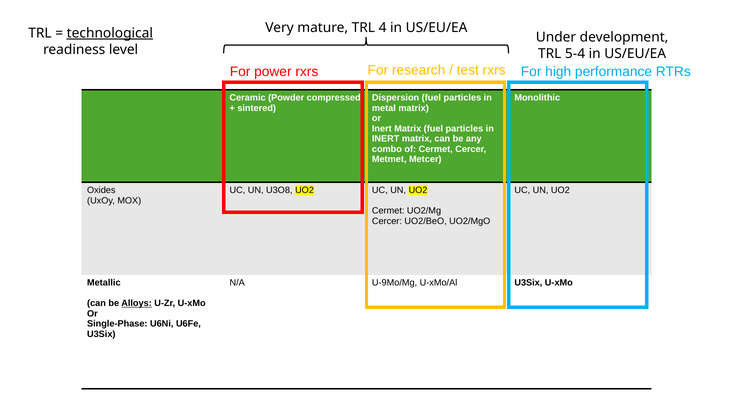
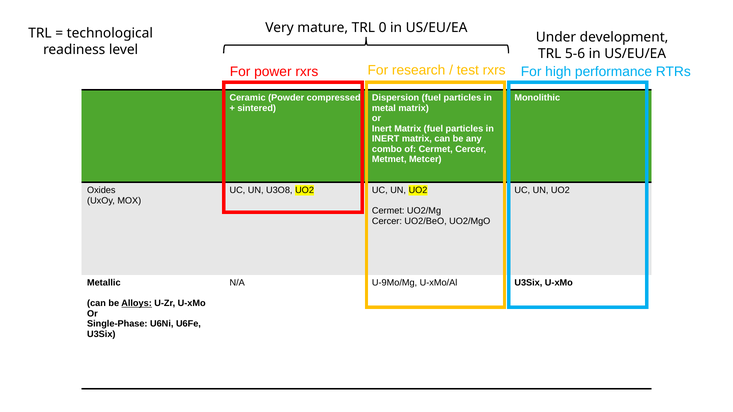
4: 4 -> 0 (383, 28)
technological underline: present -> none (110, 33)
5-4: 5-4 -> 5-6 (575, 54)
